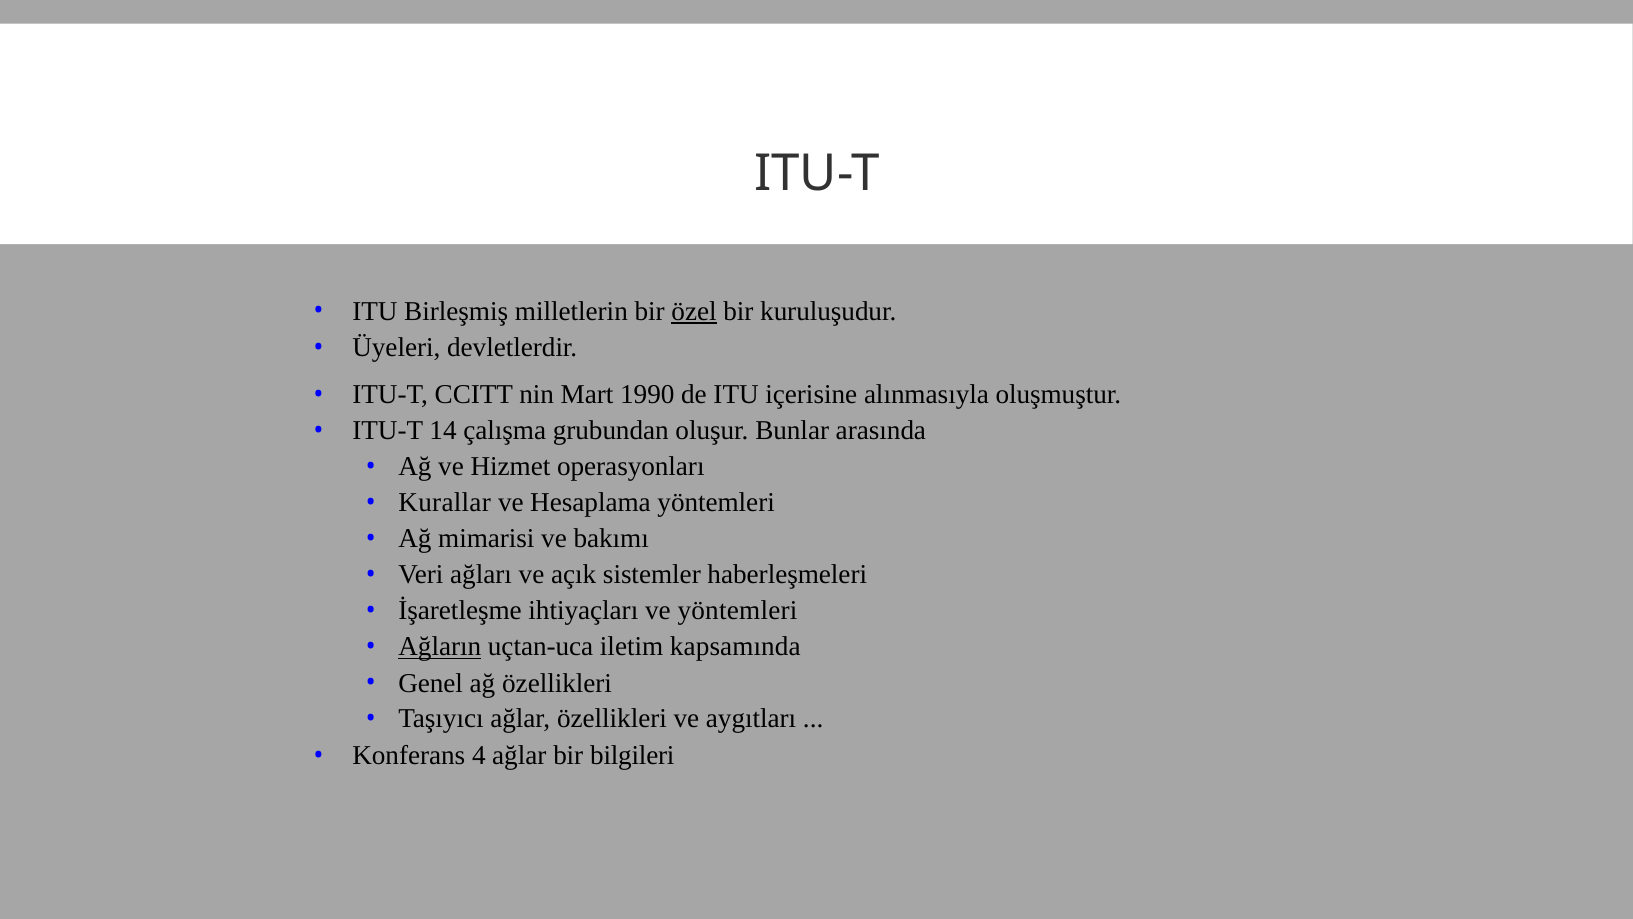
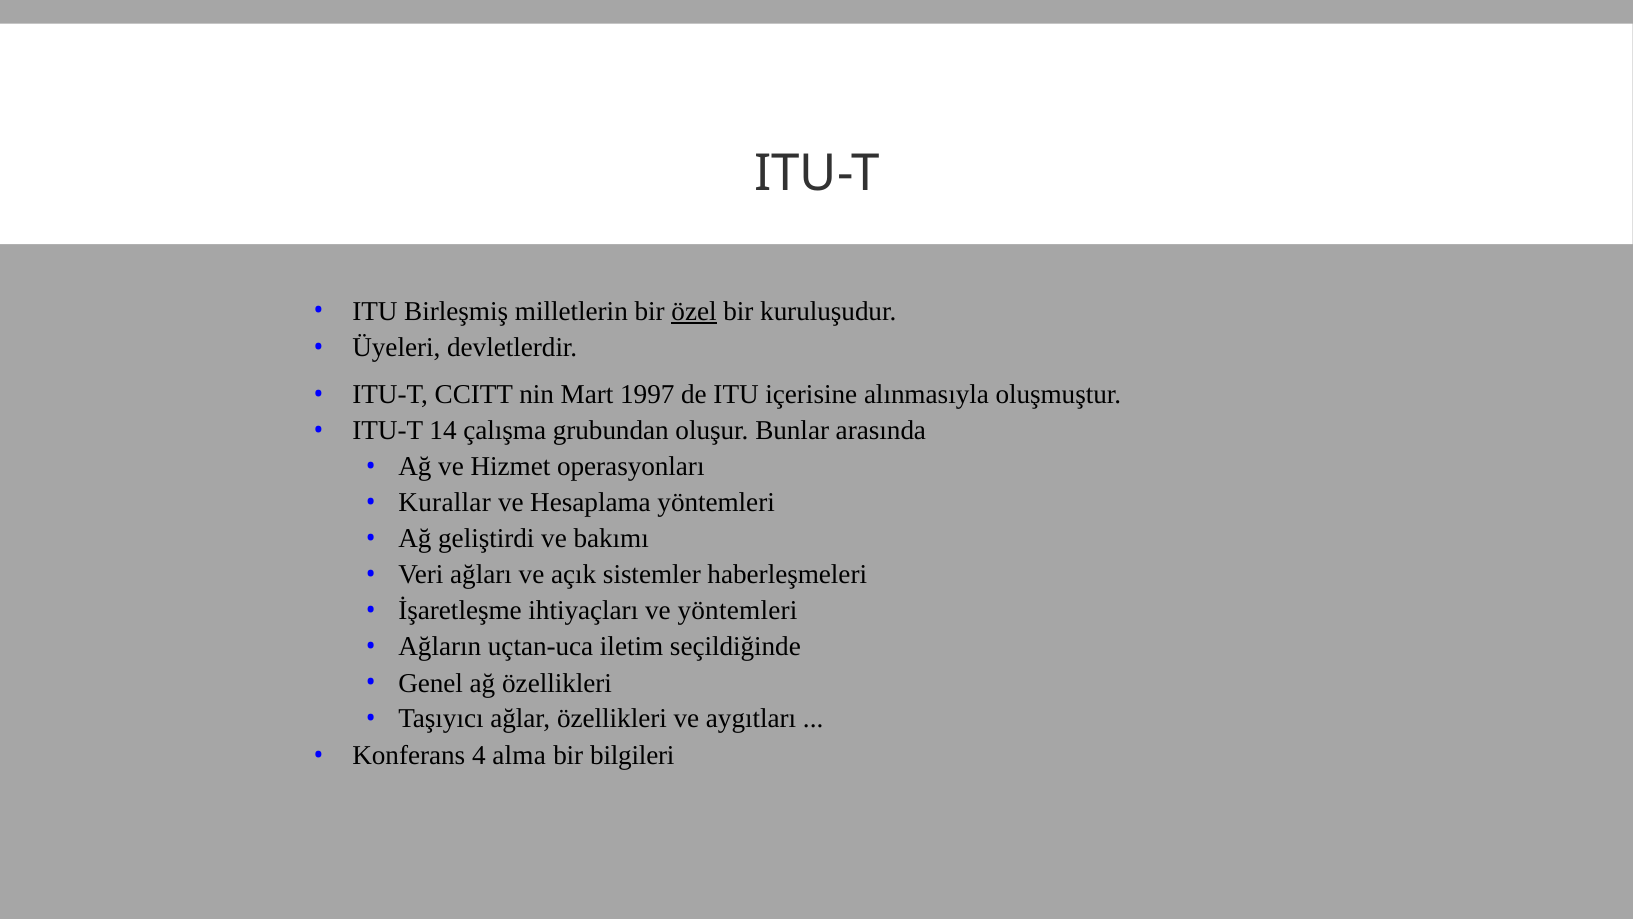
1990: 1990 -> 1997 (647, 394)
mimarisi: mimarisi -> geliştirdi (486, 538)
Ağların underline: present -> none (440, 647)
kapsamında: kapsamında -> seçildiğinde (735, 647)
4 ağlar: ağlar -> alma (519, 755)
